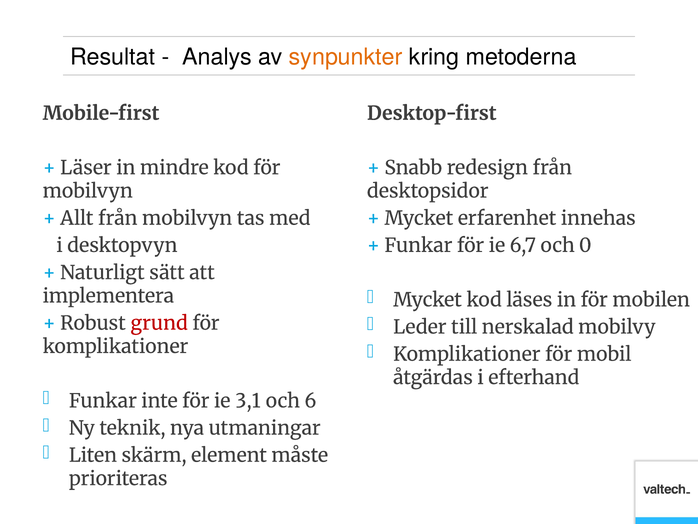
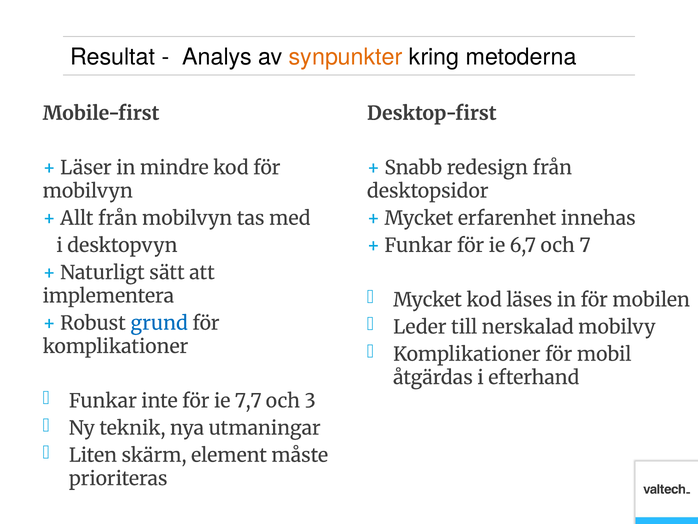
0: 0 -> 7 (585, 245)
grund colour: red -> blue (159, 323)
3,1: 3,1 -> 7,7 (248, 401)
6: 6 -> 3 (310, 401)
